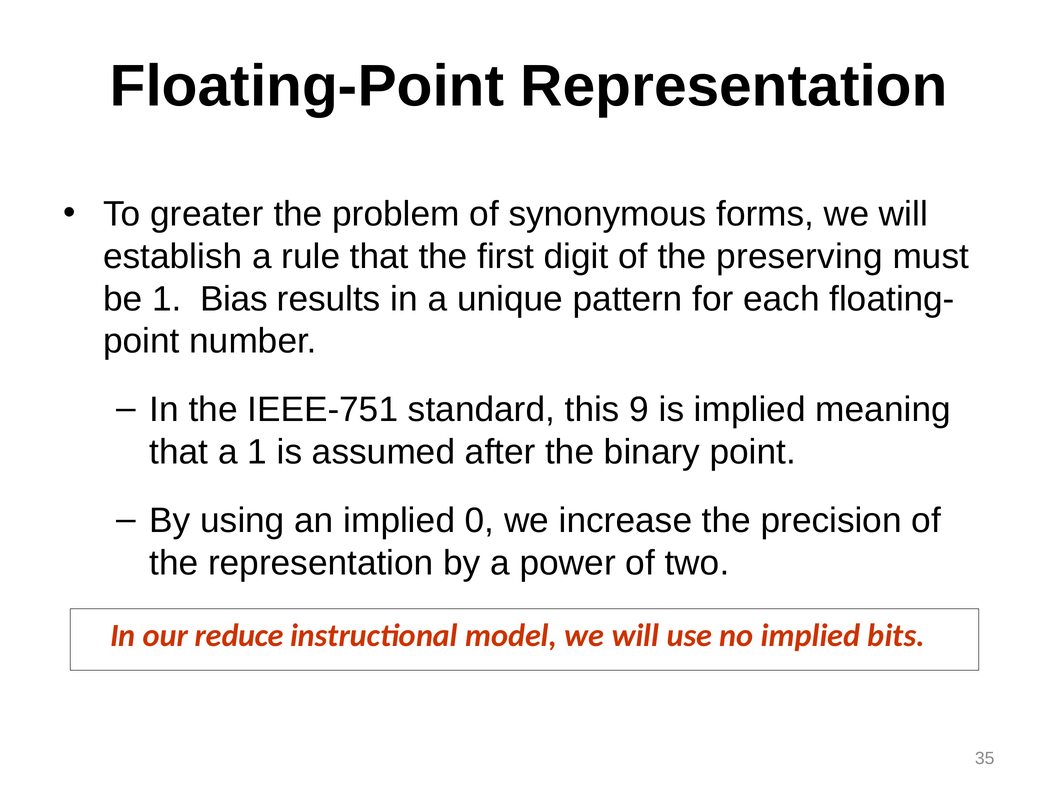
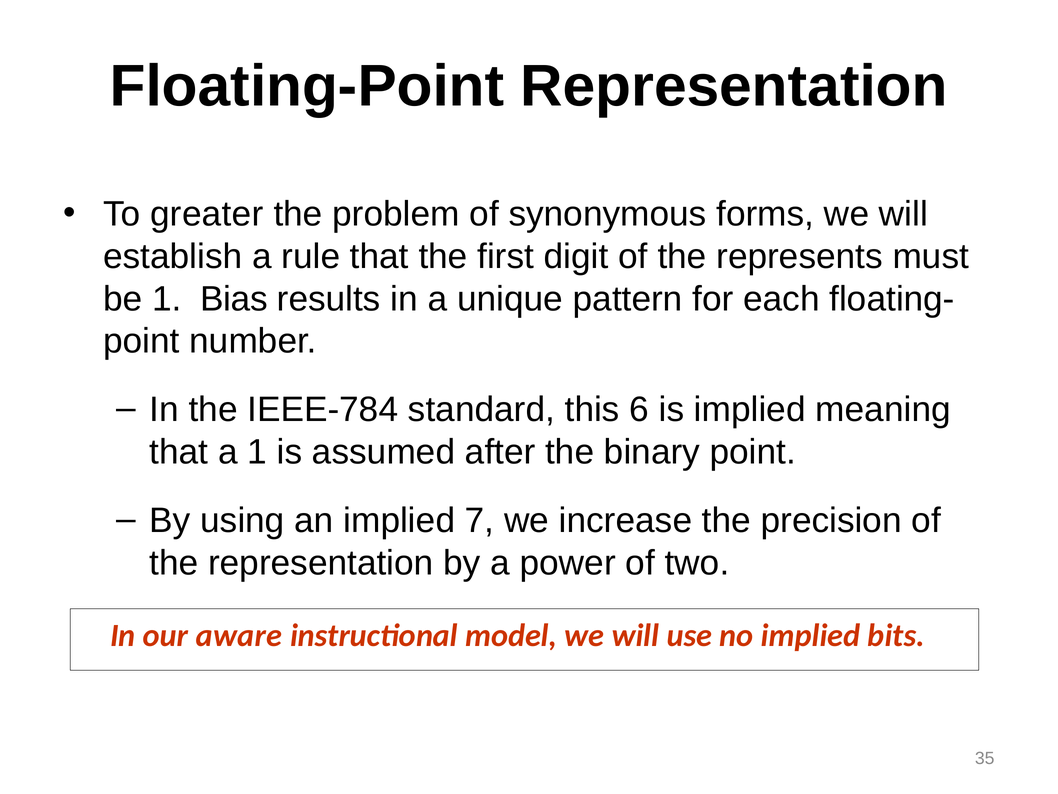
preserving: preserving -> represents (800, 256)
IEEE-751: IEEE-751 -> IEEE-784 (323, 409)
9: 9 -> 6 (639, 409)
0: 0 -> 7 (479, 520)
reduce: reduce -> aware (239, 635)
